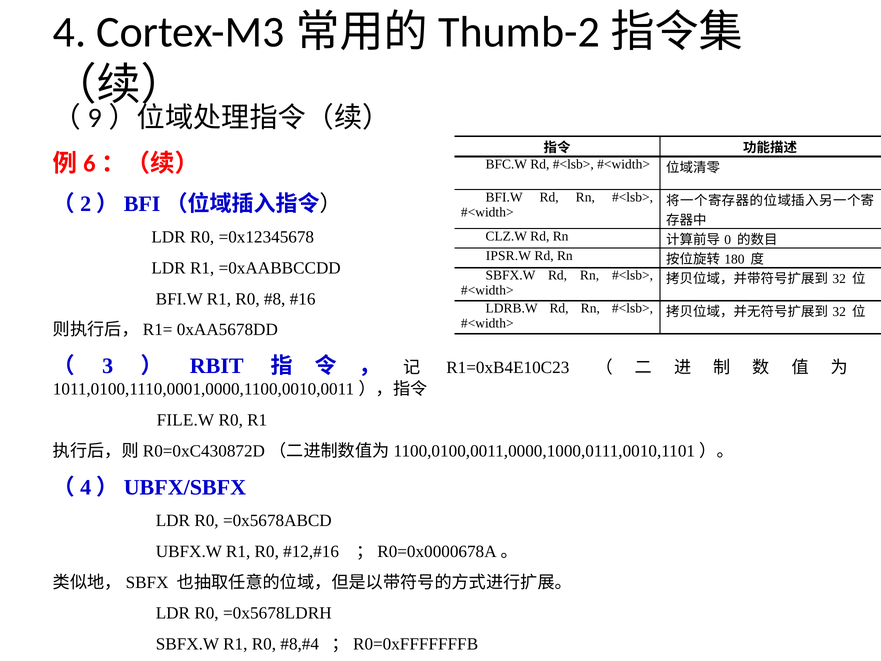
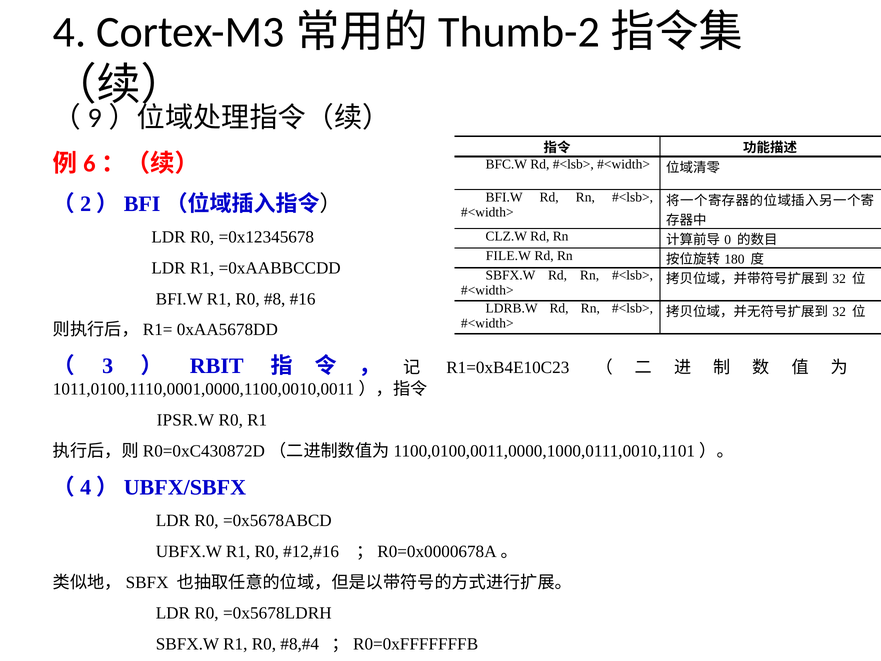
IPSR.W: IPSR.W -> FILE.W (508, 256)
FILE.W: FILE.W -> IPSR.W (185, 420)
